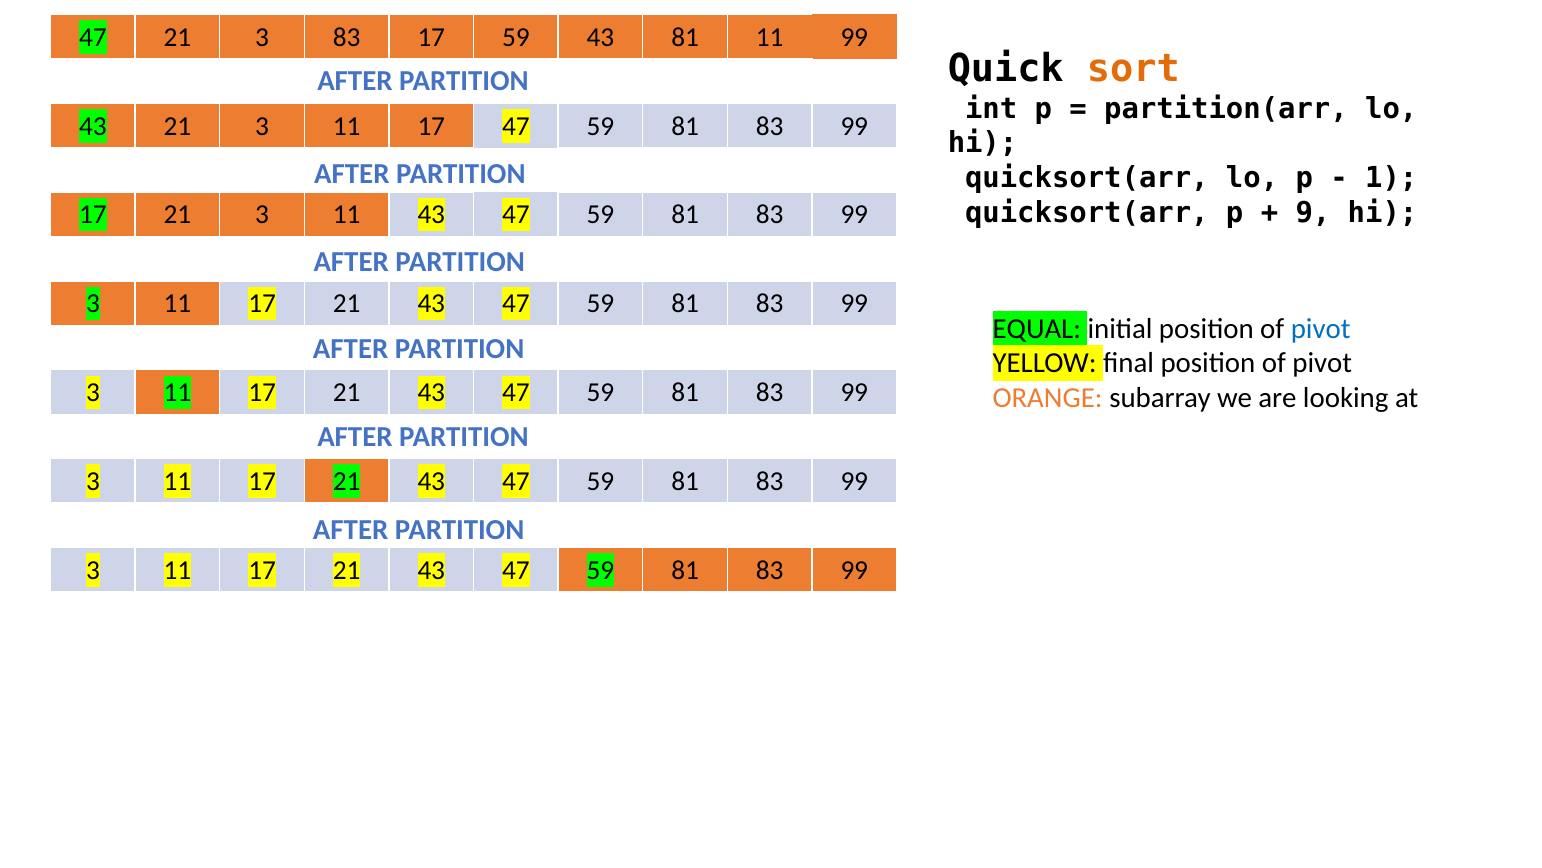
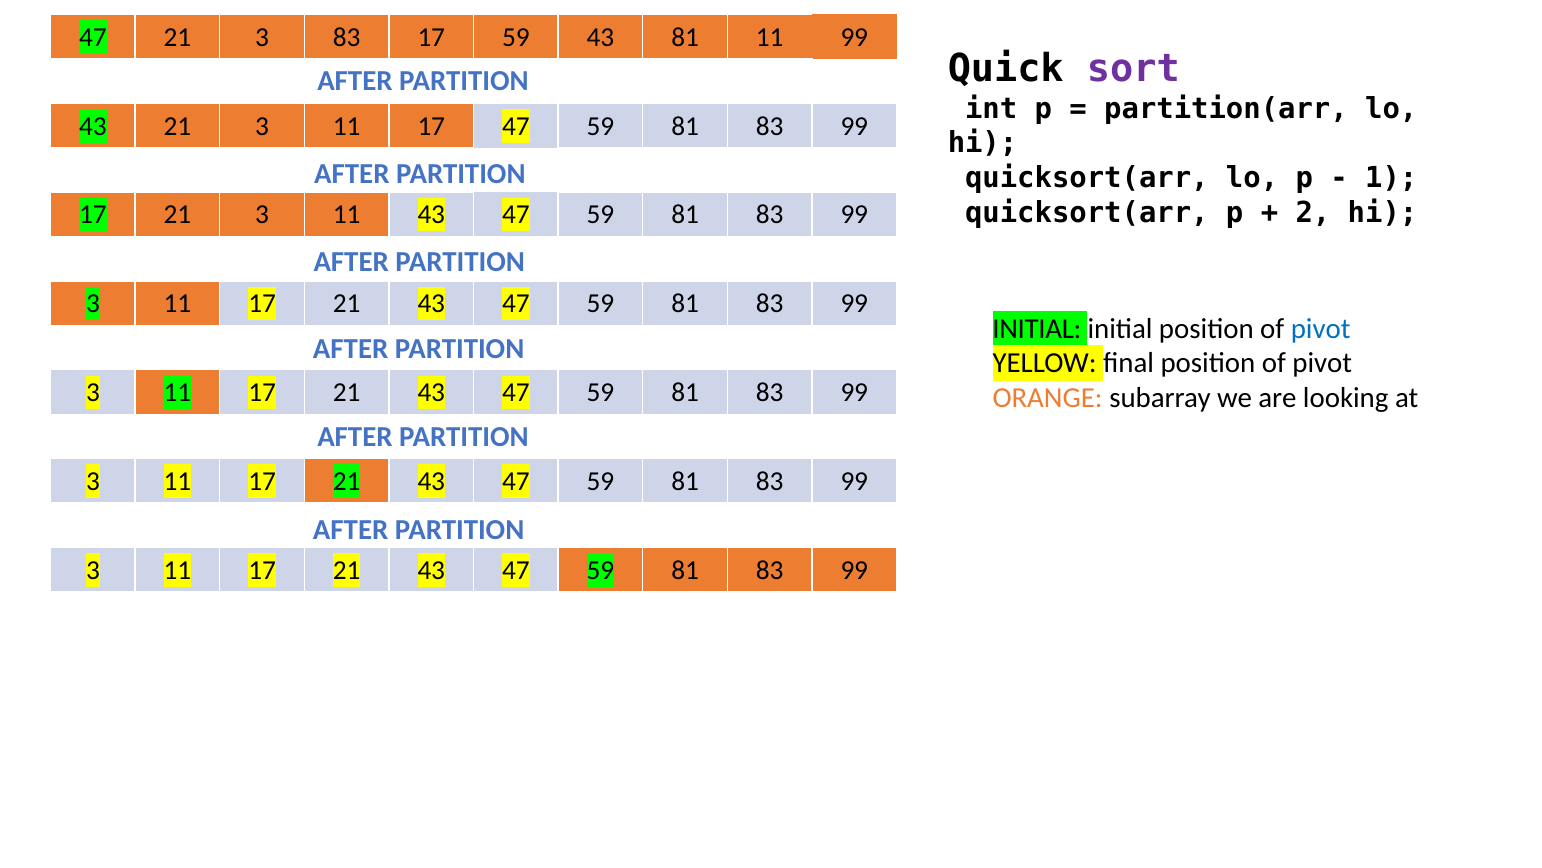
sort colour: orange -> purple (1133, 69)
9: 9 -> 2 (1313, 213)
EQUAL: EQUAL -> INITIAL (1037, 328)
